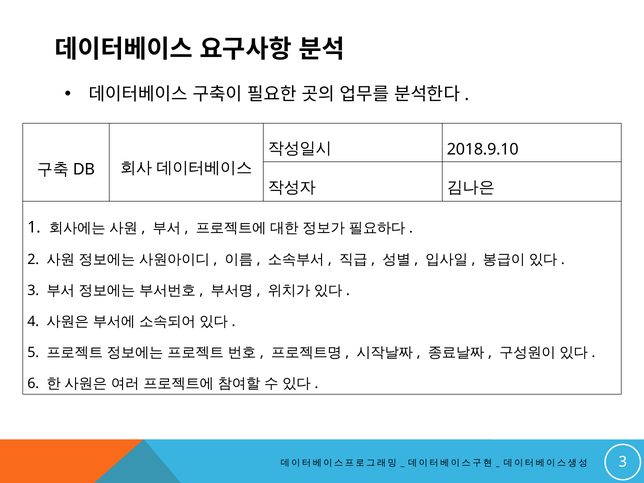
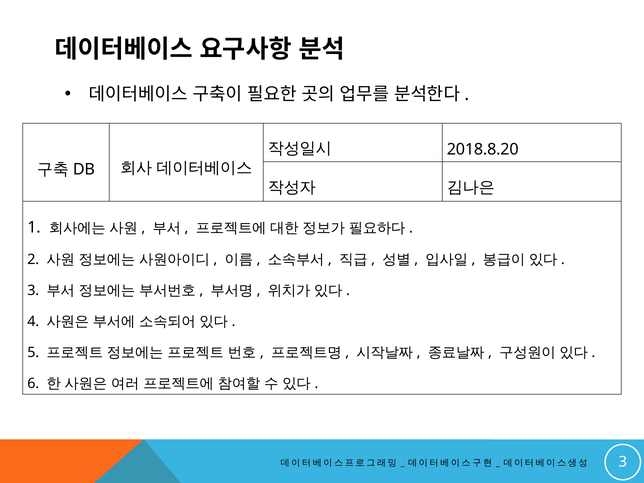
2018.9.10: 2018.9.10 -> 2018.8.20 (483, 150)
